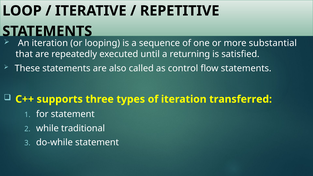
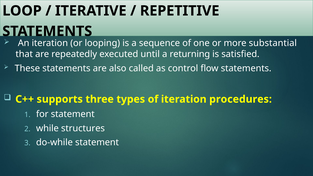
transferred: transferred -> procedures (241, 99)
traditional: traditional -> structures (83, 128)
